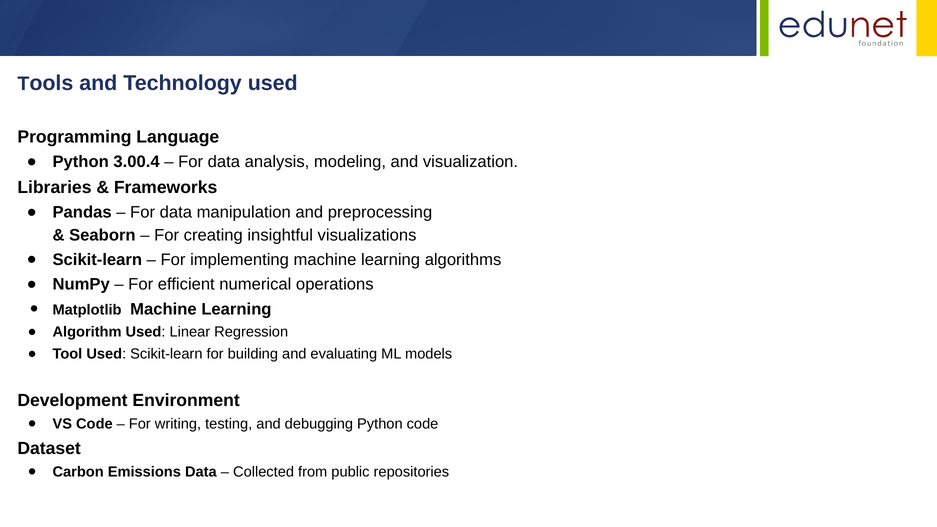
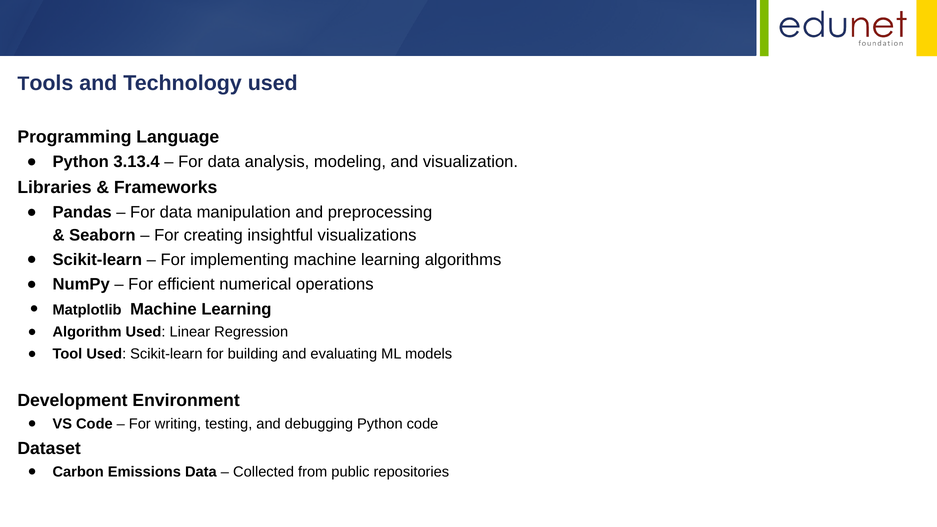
3.00.4: 3.00.4 -> 3.13.4 (137, 162)
